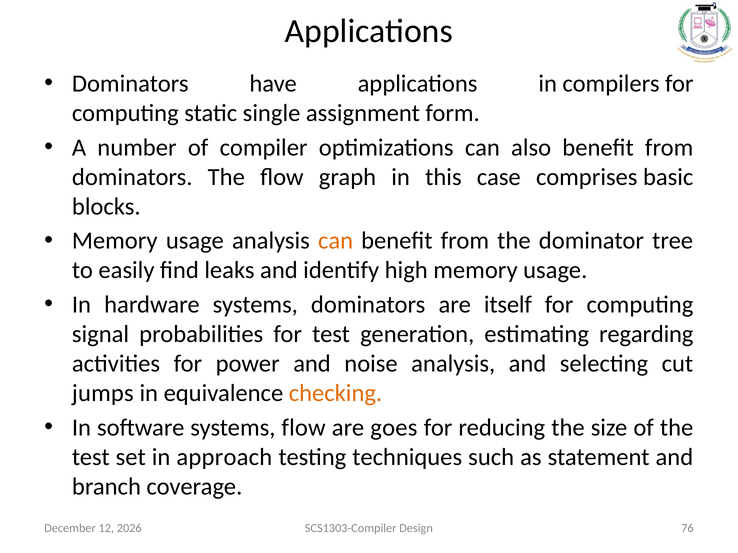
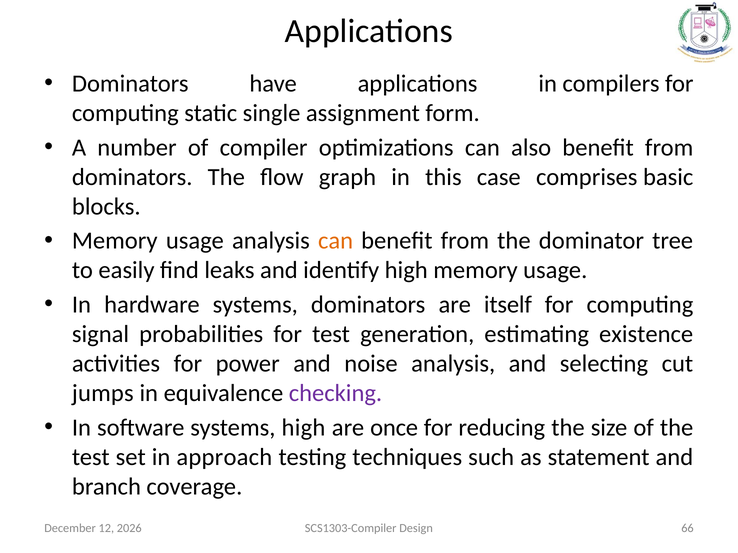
regarding: regarding -> existence (646, 334)
checking colour: orange -> purple (335, 394)
systems flow: flow -> high (304, 428)
goes: goes -> once (394, 428)
76: 76 -> 66 (687, 528)
